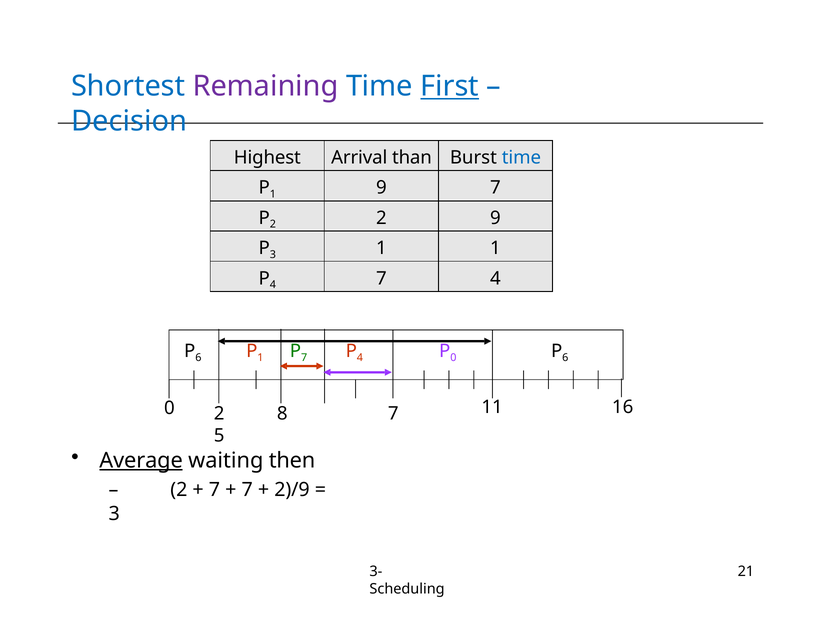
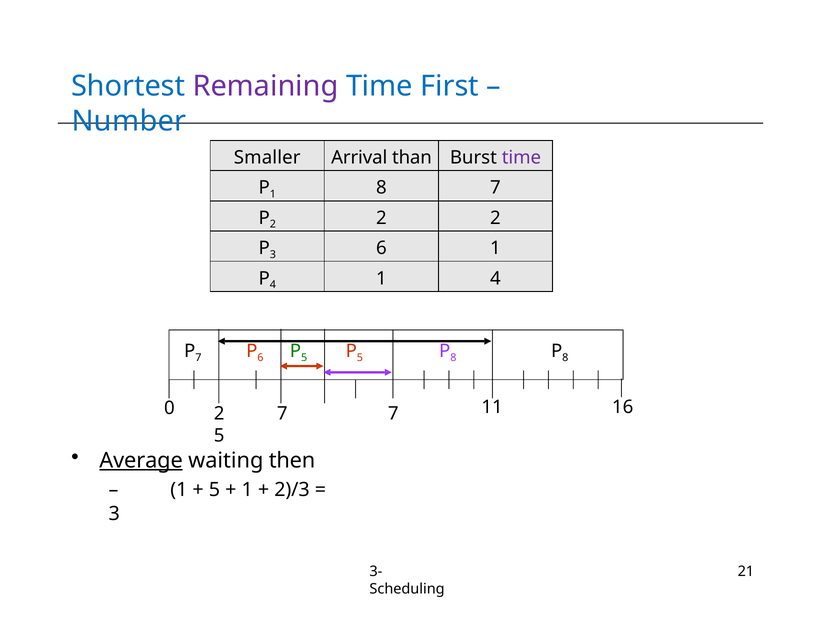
First underline: present -> none (450, 86)
Decision: Decision -> Number (129, 121)
Highest: Highest -> Smaller (267, 158)
time colour: blue -> purple (521, 158)
9: 9 -> 8 (381, 188)
9: 9 -> 2 (495, 218)
1: 1 -> 6 (381, 248)
4 7: 7 -> 1 (381, 279)
6: 6 -> 7 (198, 358)
7: 7 -> 5 (304, 358)
0: 0 -> 8 (453, 358)
1: 1 -> 6 (260, 358)
4: 4 -> 5 (360, 358)
6: 6 -> 8 (565, 358)
2 8: 8 -> 7 (282, 414)
2: 2 -> 1 (179, 490)
7: 7 -> 5 (214, 490)
7: 7 -> 1 (247, 490)
2)/9: 2)/9 -> 2)/3 (292, 490)
